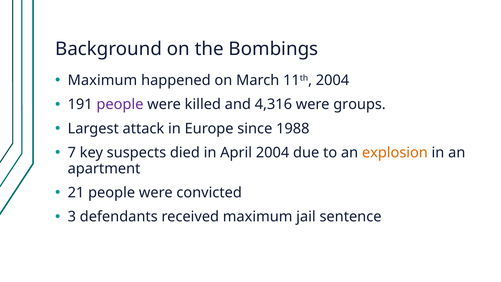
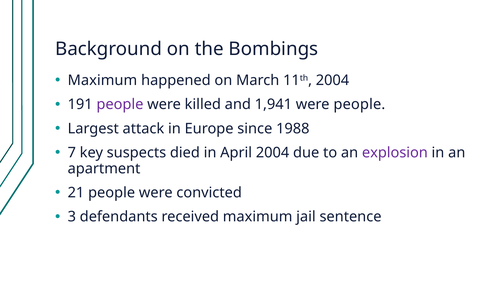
4,316: 4,316 -> 1,941 (273, 104)
were groups: groups -> people (359, 104)
explosion colour: orange -> purple (395, 153)
